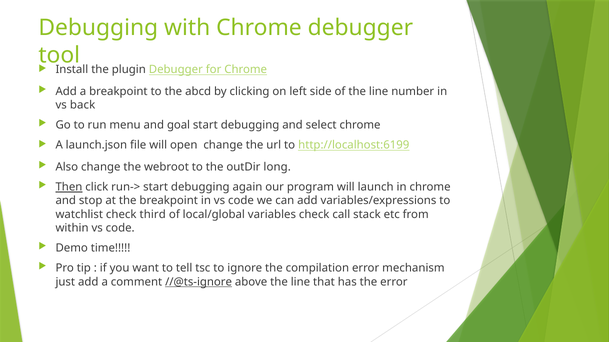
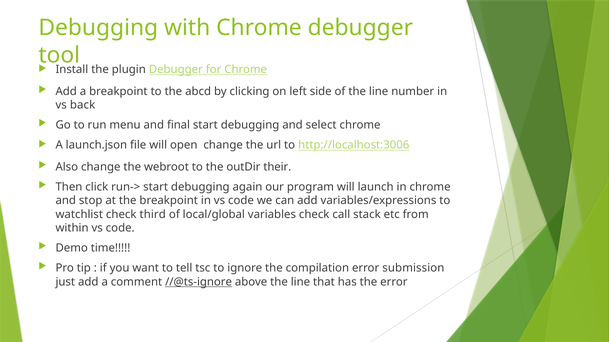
goal: goal -> final (179, 125)
http://localhost:6199: http://localhost:6199 -> http://localhost:3006 (354, 145)
long: long -> their (277, 167)
Then underline: present -> none (69, 187)
mechanism: mechanism -> submission (413, 269)
